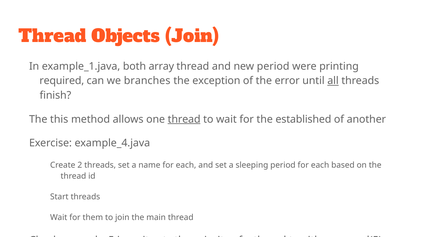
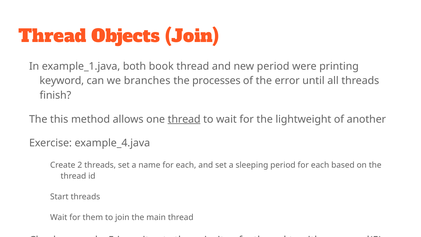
array: array -> book (161, 66)
required: required -> keyword (62, 81)
exception: exception -> processes (216, 81)
all underline: present -> none (333, 81)
established: established -> lightweight (303, 119)
